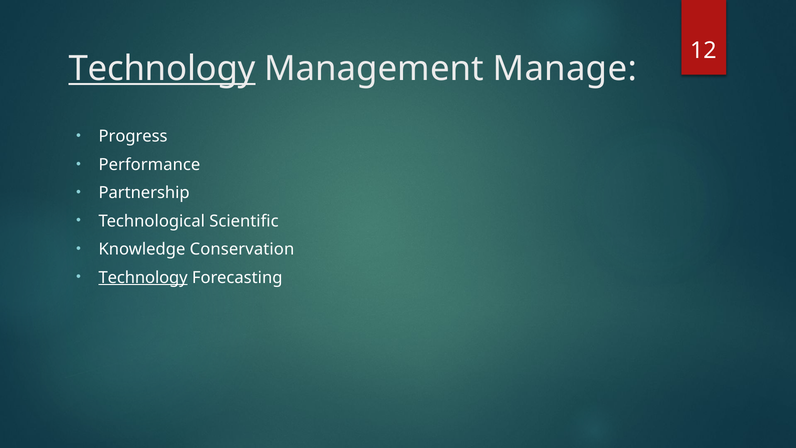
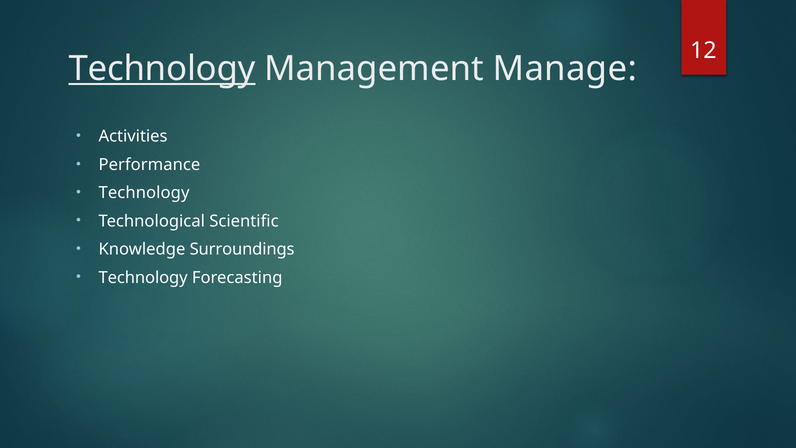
Progress: Progress -> Activities (133, 136)
Partnership: Partnership -> Technology (144, 193)
Conservation: Conservation -> Surroundings (242, 249)
Technology underline: present -> none (143, 277)
